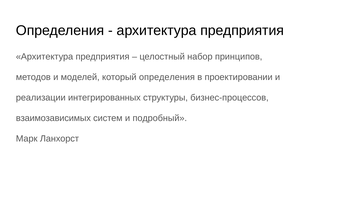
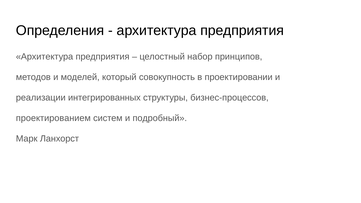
который определения: определения -> совокупность (167, 77)
взаимозависимых: взаимозависимых -> проектированием (53, 118)
